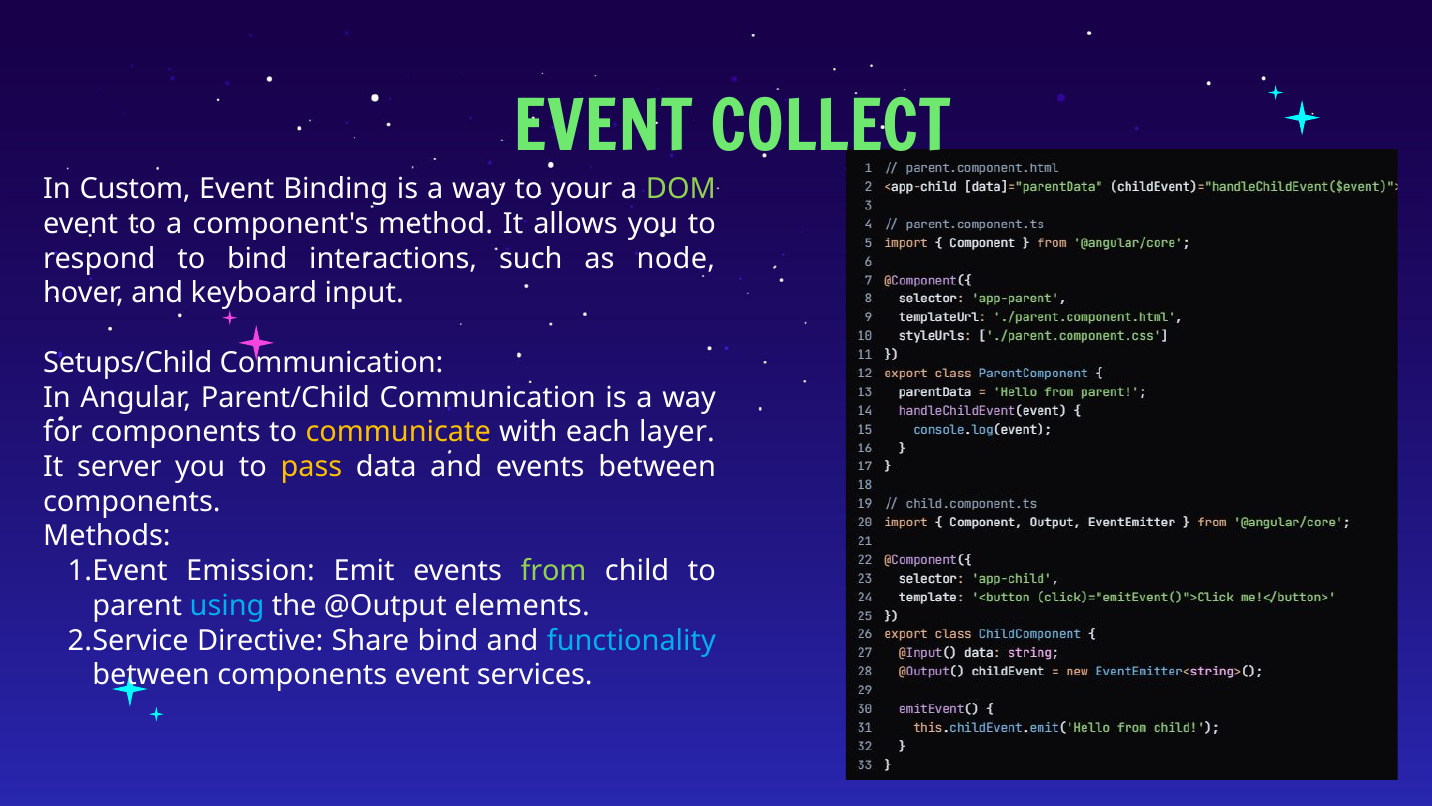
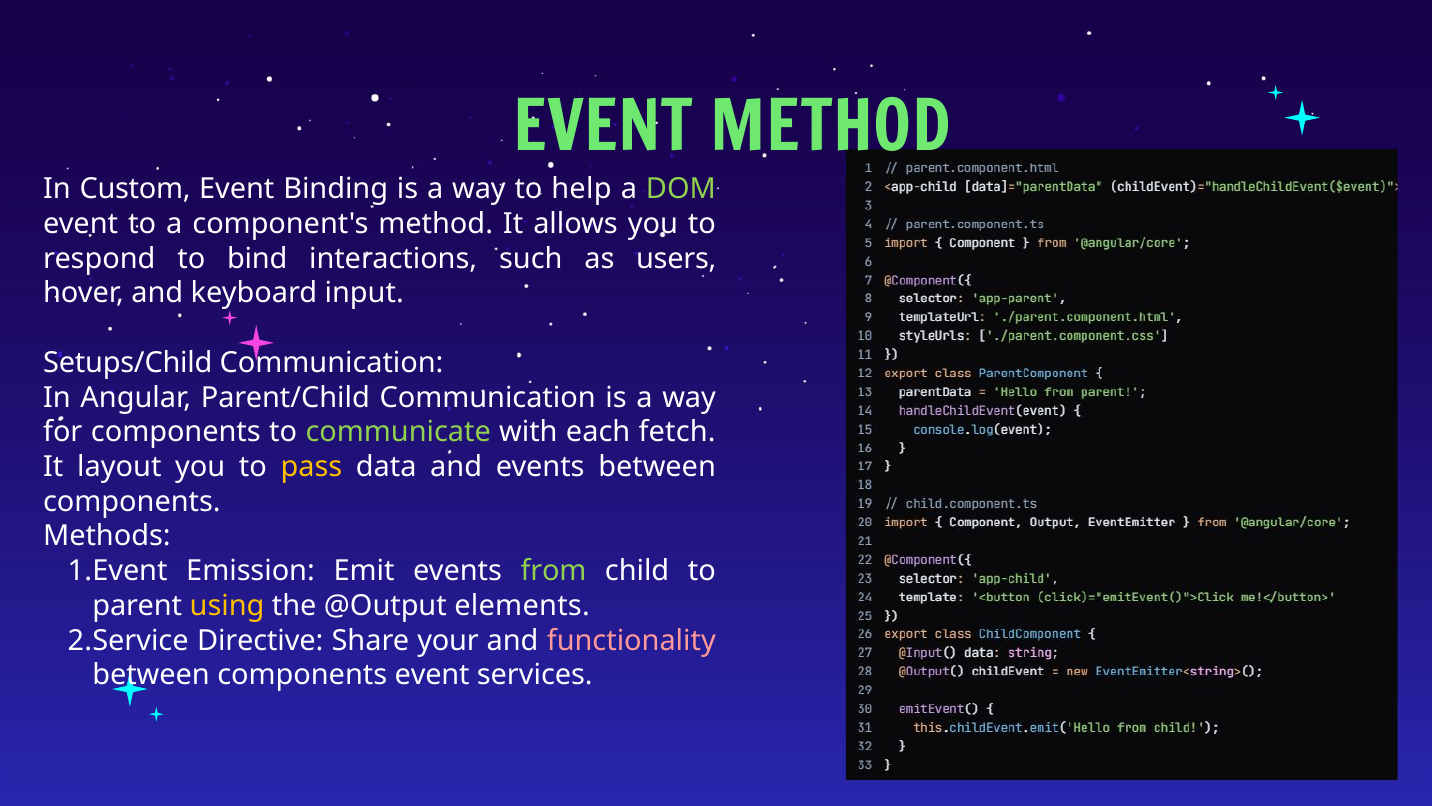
EVENT COLLECT: COLLECT -> METHOD (831, 128)
your: your -> help (581, 189)
node: node -> users (676, 258)
communicate colour: yellow -> light green (398, 432)
layer: layer -> fetch (677, 432)
server: server -> layout (119, 467)
using colour: light blue -> yellow (227, 606)
Share bind: bind -> your (448, 640)
functionality colour: light blue -> pink (631, 640)
